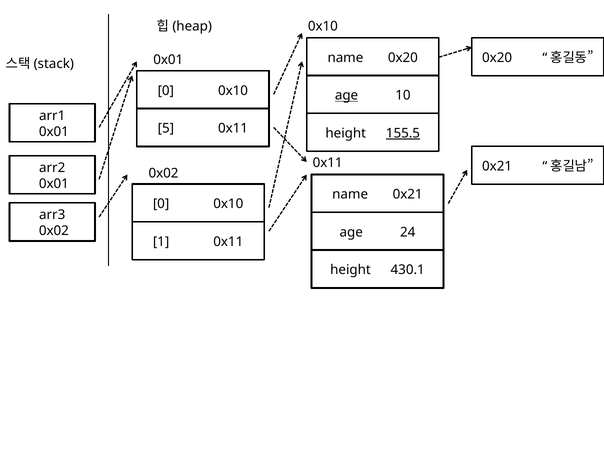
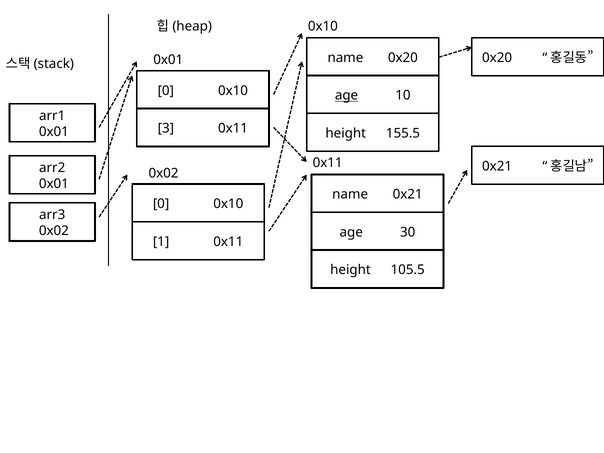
5: 5 -> 3 (166, 128)
155.5 underline: present -> none (403, 133)
24: 24 -> 30 (408, 232)
430.1: 430.1 -> 105.5 (408, 270)
